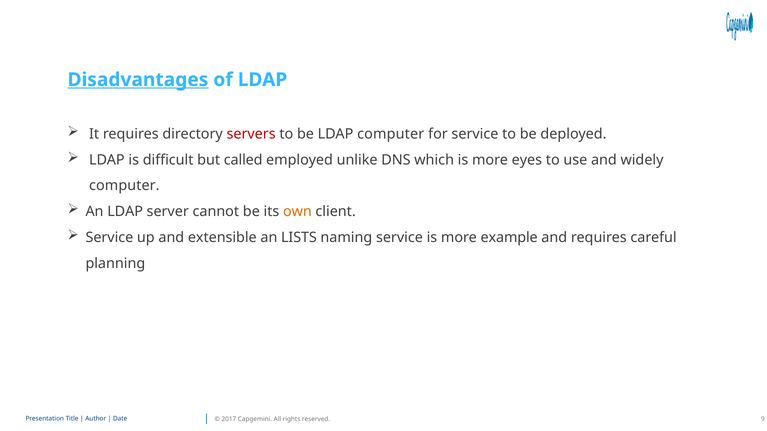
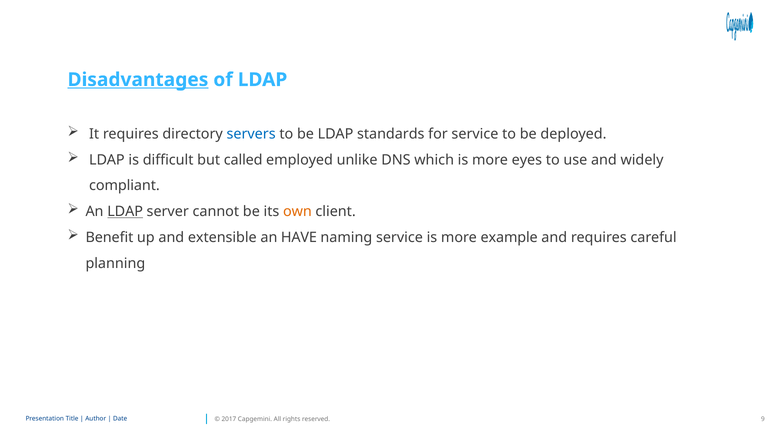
servers colour: red -> blue (251, 134)
LDAP computer: computer -> standards (391, 134)
computer: computer -> compliant (124, 186)
LDAP underline: none -> present (125, 212)
Service: Service -> Benefit (109, 238)
LISTS: LISTS -> HAVE (299, 238)
